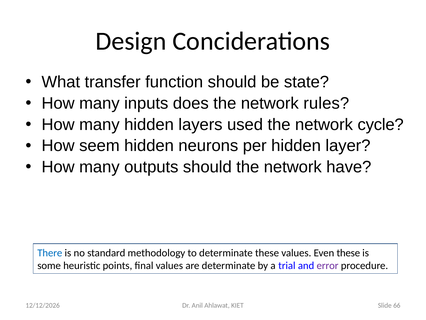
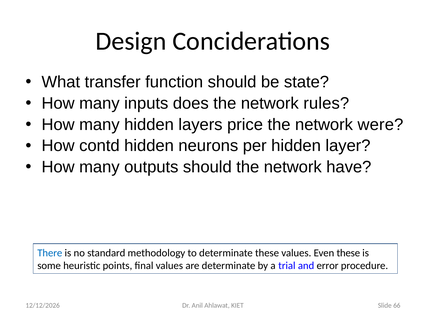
used: used -> price (245, 124)
cycle: cycle -> were (380, 124)
seem: seem -> contd (99, 146)
error colour: purple -> black (328, 265)
